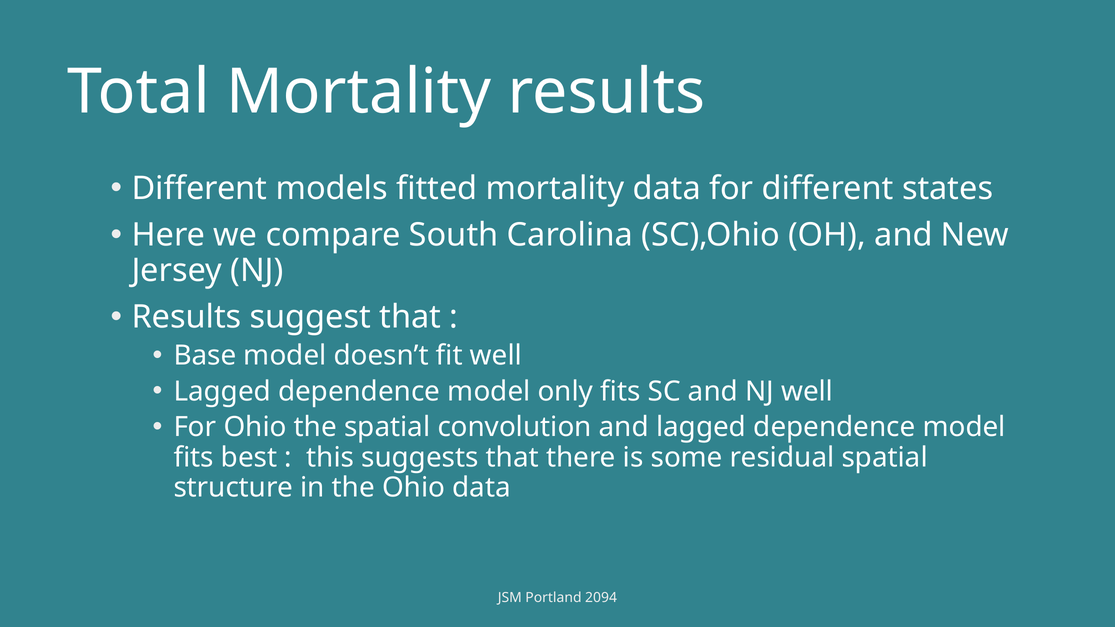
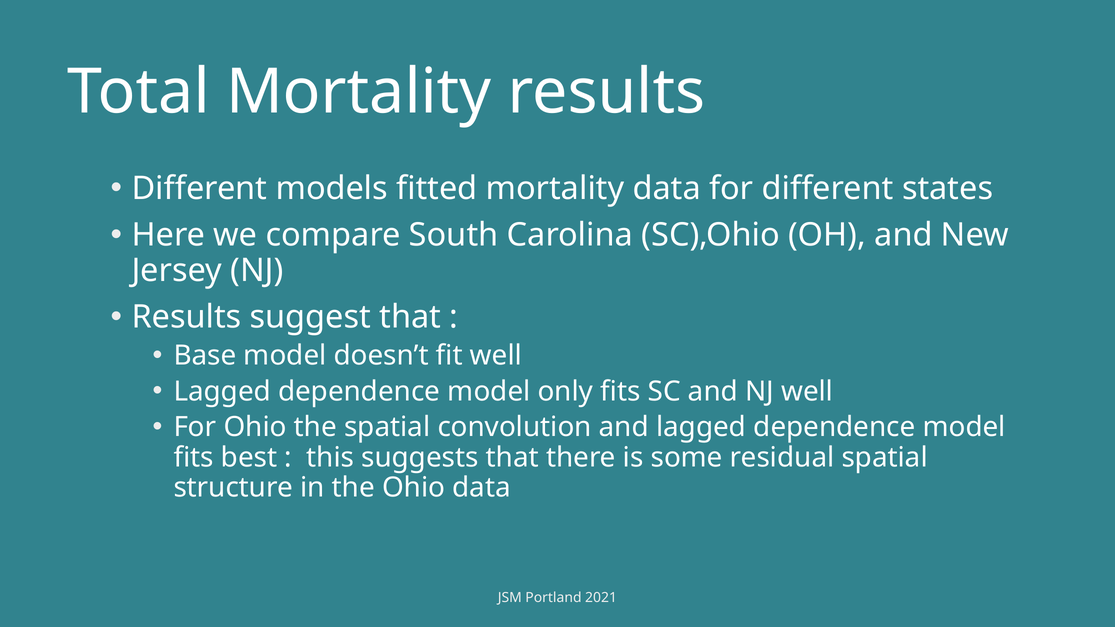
2094: 2094 -> 2021 (601, 598)
